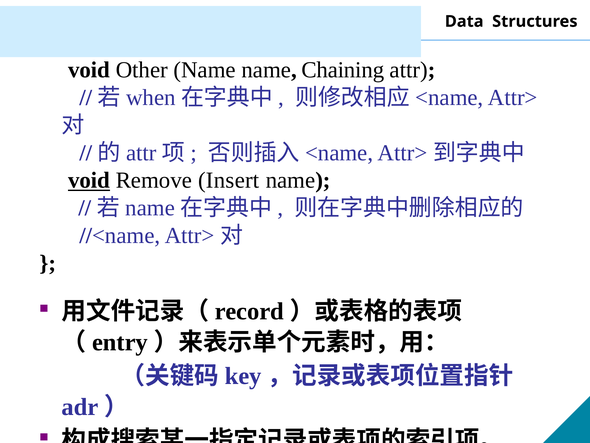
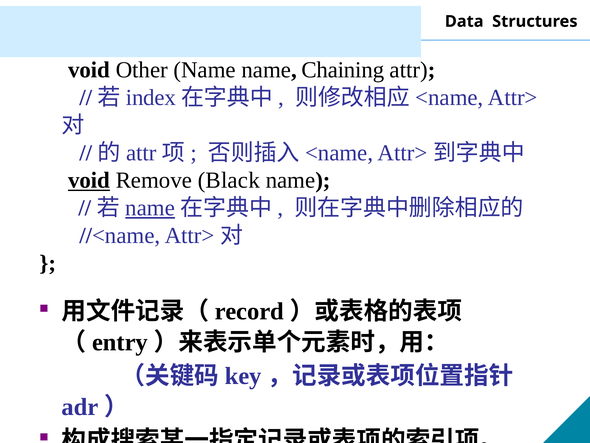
when: when -> index (151, 98)
Insert: Insert -> Black (229, 180)
name underline: none -> present (150, 208)
